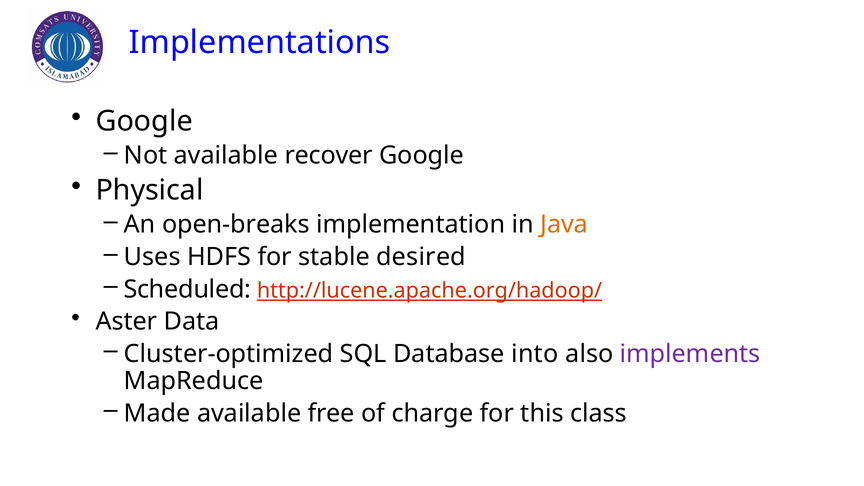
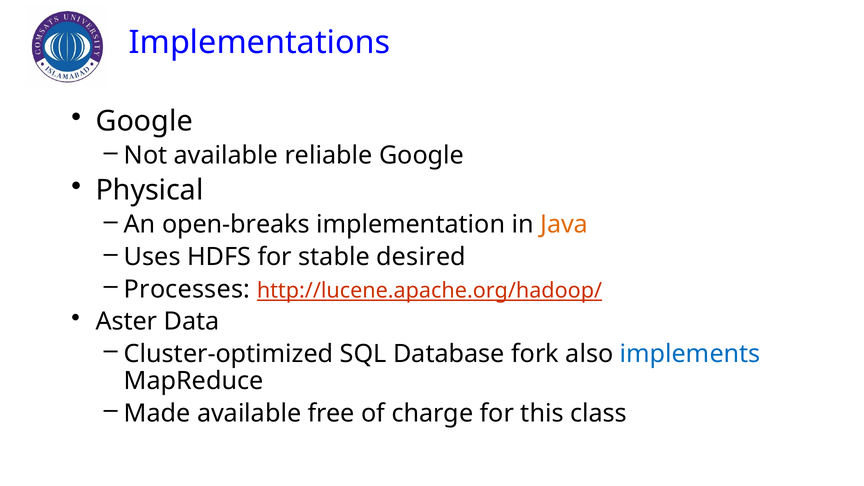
recover: recover -> reliable (329, 155)
Scheduled: Scheduled -> Processes (187, 289)
into: into -> fork (535, 354)
implements colour: purple -> blue (690, 354)
